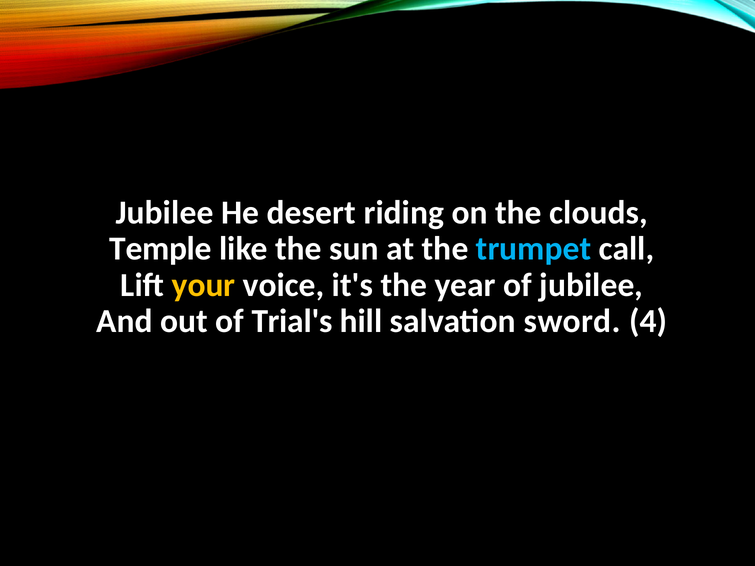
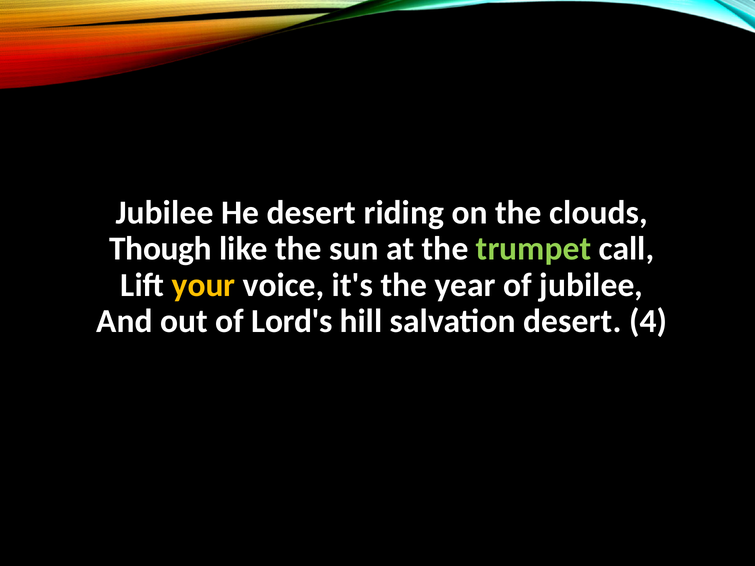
Temple: Temple -> Though (160, 249)
trumpet colour: light blue -> light green (534, 249)
Trial's: Trial's -> Lord's (292, 321)
salvation sword: sword -> desert (572, 321)
